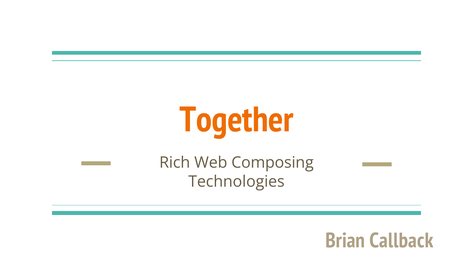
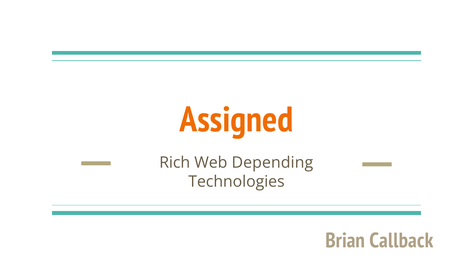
Together: Together -> Assigned (236, 120)
Composing: Composing -> Depending (272, 163)
